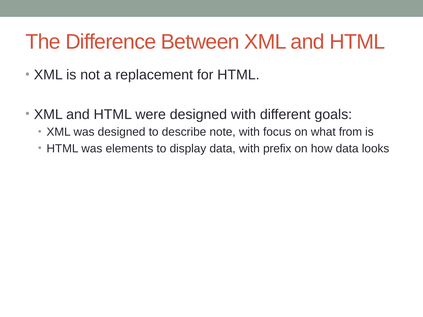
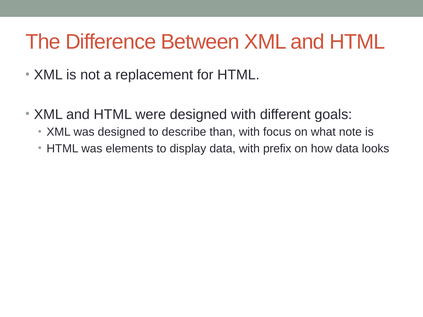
note: note -> than (223, 132)
from: from -> note (350, 132)
